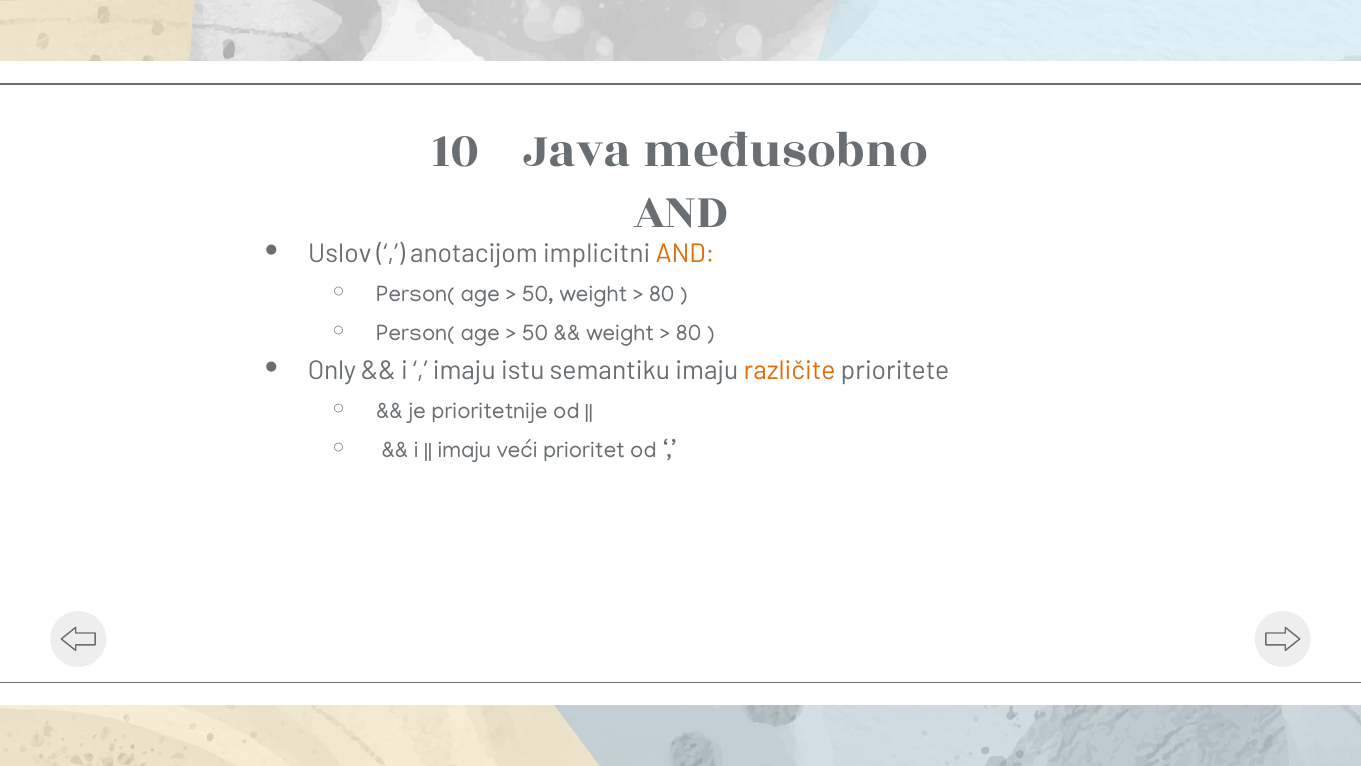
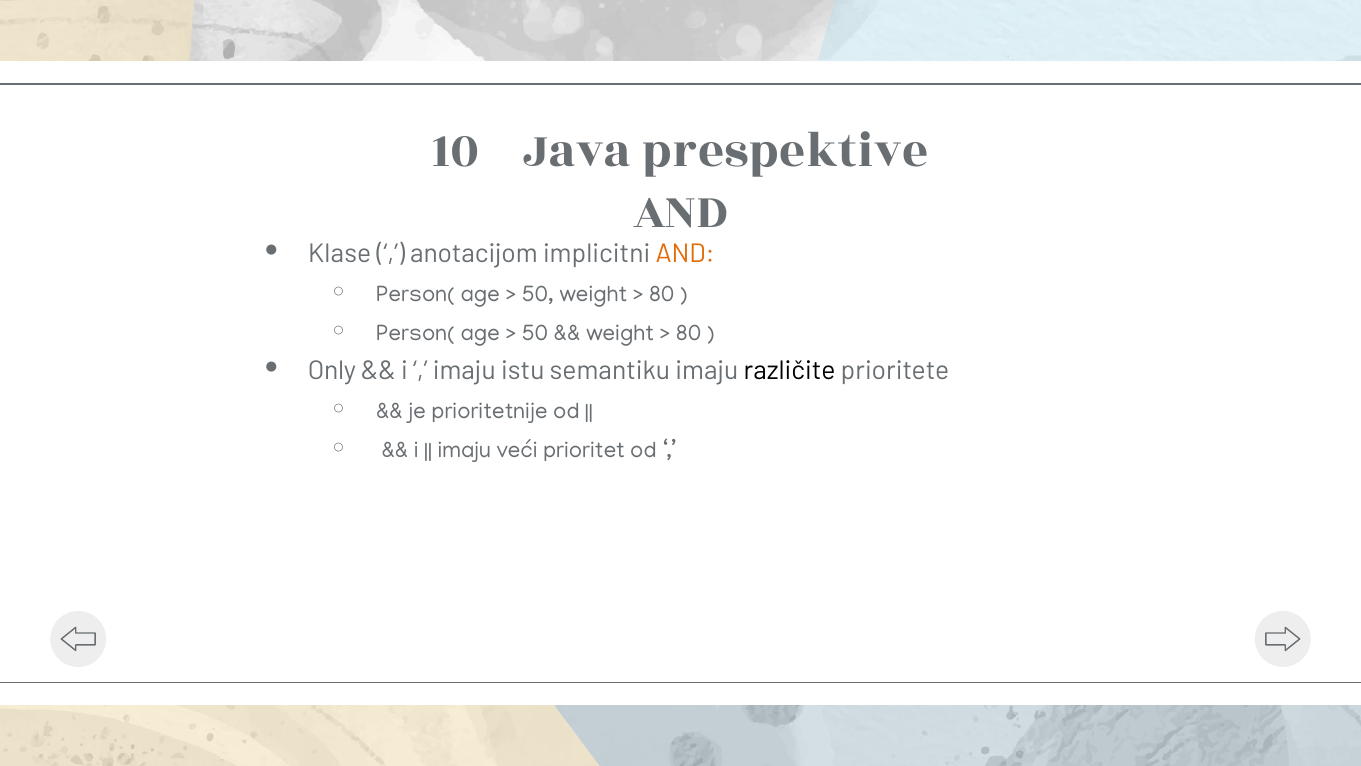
međusobno: međusobno -> prespektive (786, 150)
Uslov: Uslov -> Klase (340, 253)
različite colour: orange -> black (790, 370)
